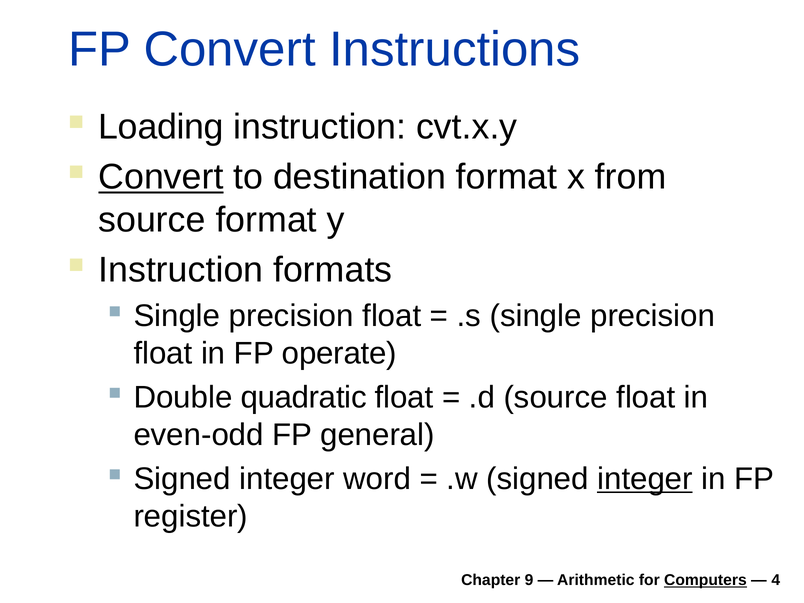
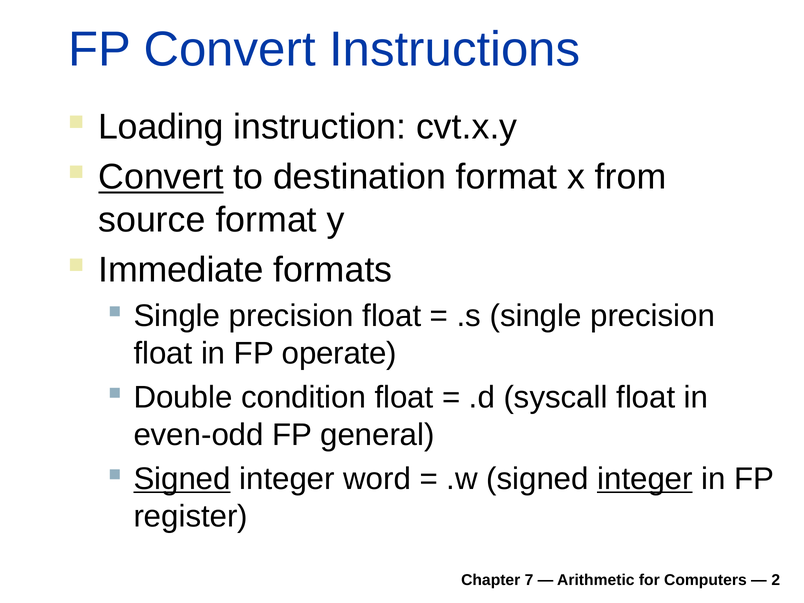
Instruction: Instruction -> Immediate (181, 270)
quadratic: quadratic -> condition (303, 397)
.d source: source -> syscall (556, 397)
Signed underline: none -> present (182, 479)
9: 9 -> 7 (529, 580)
Computers underline: present -> none (705, 580)
4: 4 -> 2 (776, 580)
